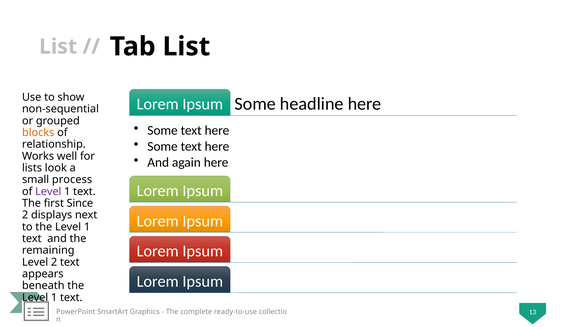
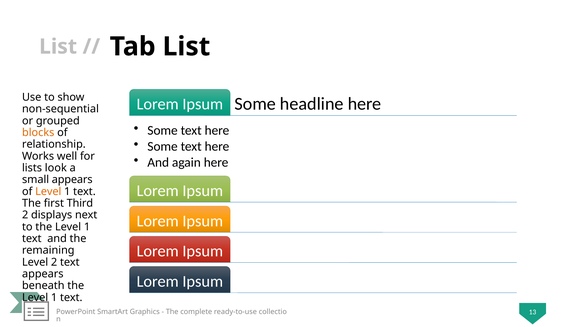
small process: process -> appears (72, 180)
Level colour: purple -> orange (48, 191)
Since: Since -> Third (80, 203)
